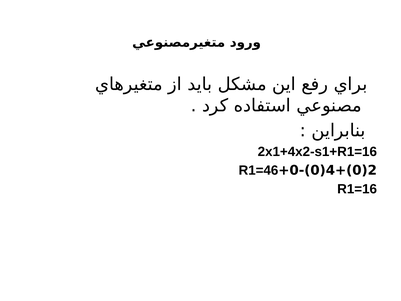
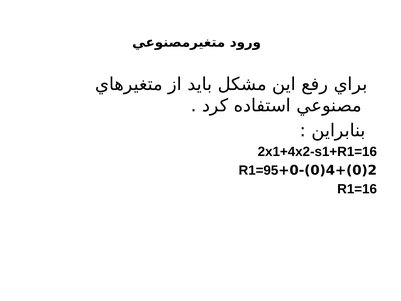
R1=46: R1=46 -> R1=95 (258, 170)
